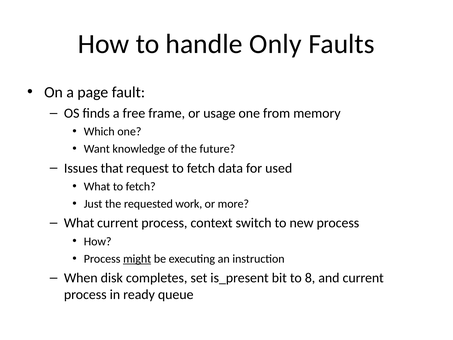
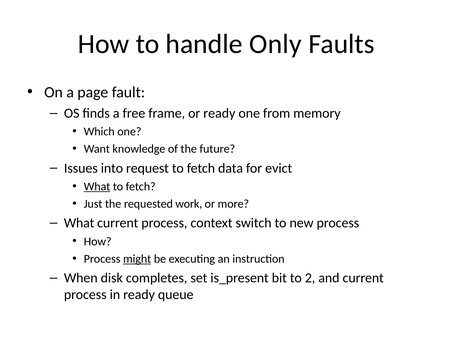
or usage: usage -> ready (219, 113)
that: that -> into (112, 168)
used: used -> evict (279, 168)
What underline: none -> present (97, 186)
8: 8 -> 2 (310, 278)
